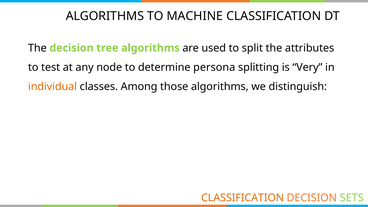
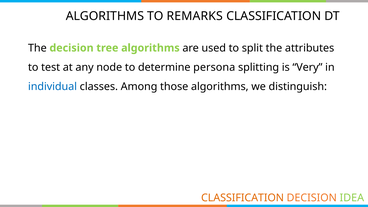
MACHINE: MACHINE -> REMARKS (195, 16)
individual colour: orange -> blue (53, 87)
SETS: SETS -> IDEA (352, 198)
